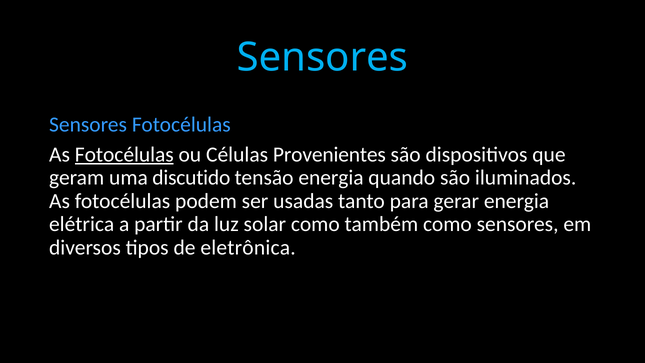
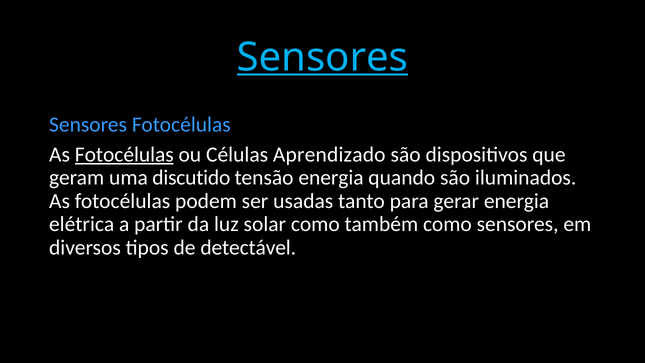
Sensores underline: none -> present (323, 57)
Provenientes: Provenientes -> Aprendizado (329, 155)
eletrônica: eletrônica -> detectável (248, 247)
